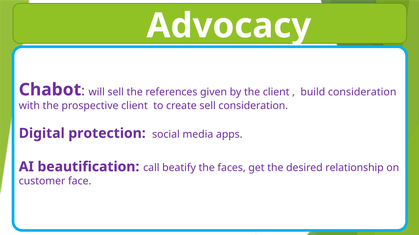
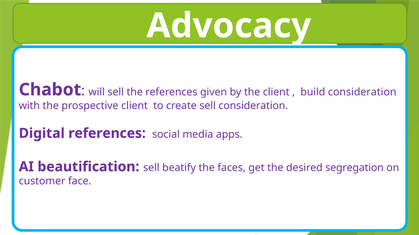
Digital protection: protection -> references (107, 134)
beautification call: call -> sell (151, 168)
relationship: relationship -> segregation (355, 168)
